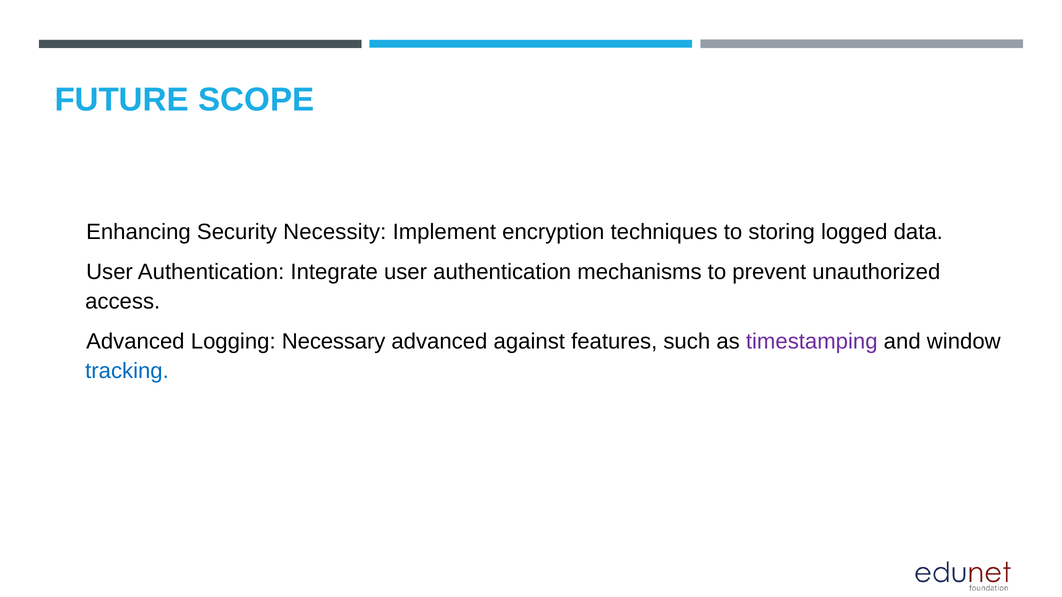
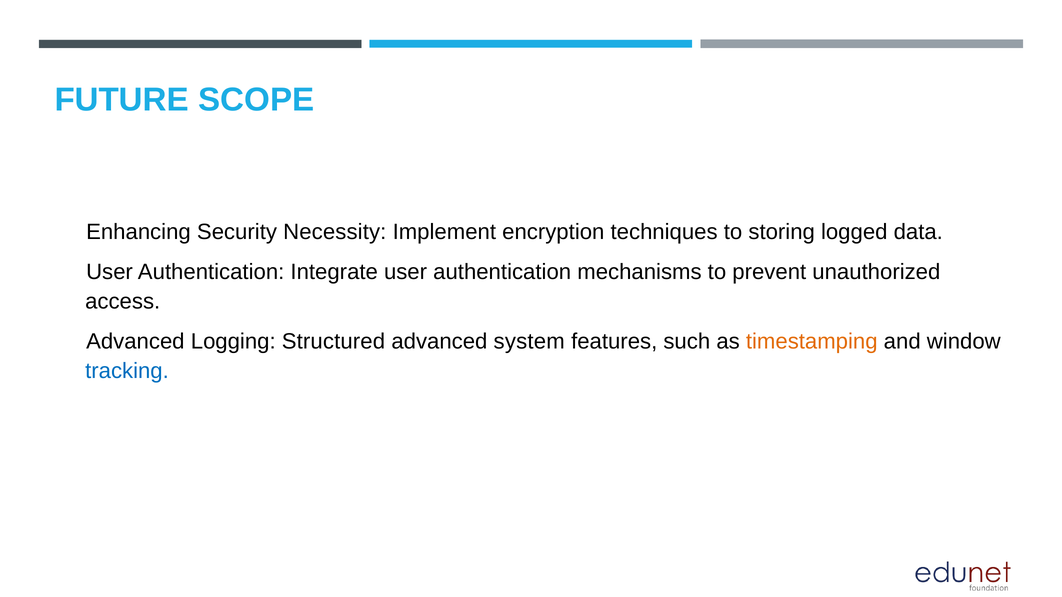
Necessary: Necessary -> Structured (333, 342)
against: against -> system (529, 342)
timestamping colour: purple -> orange (812, 342)
